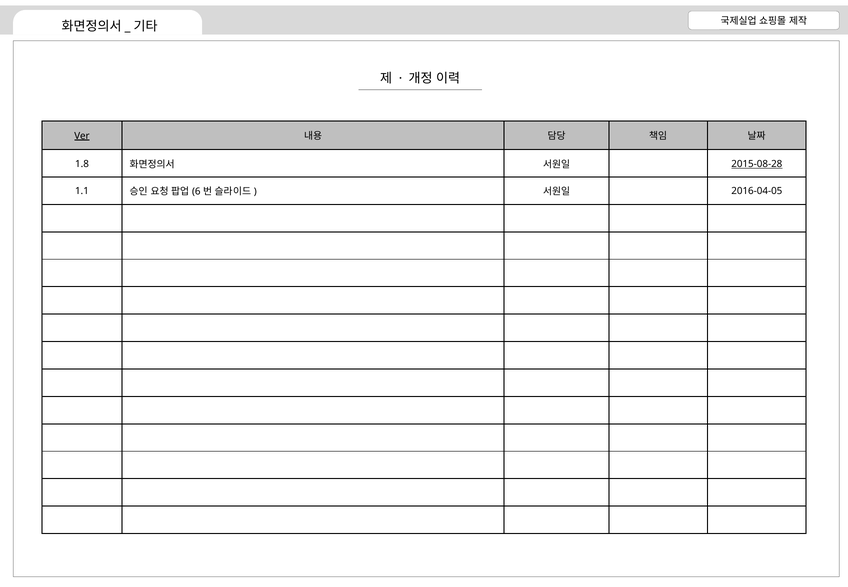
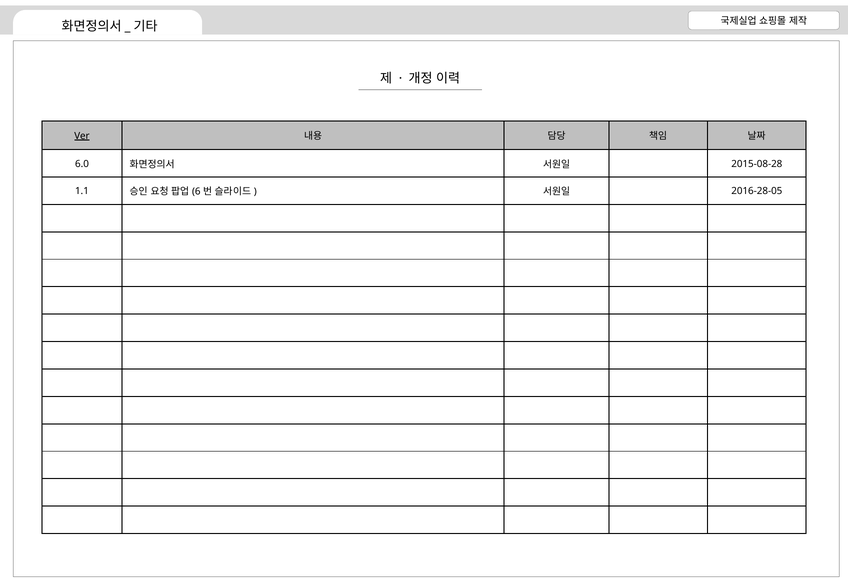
1.8: 1.8 -> 6.0 (82, 164)
2015-08-28 underline: present -> none (757, 164)
2016-04-05: 2016-04-05 -> 2016-28-05 (757, 191)
